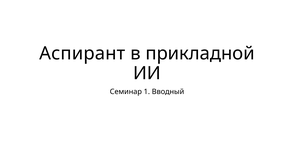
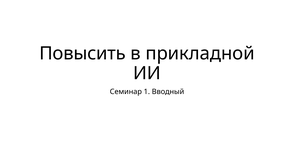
Аспирант: Аспирант -> Повысить (82, 54)
